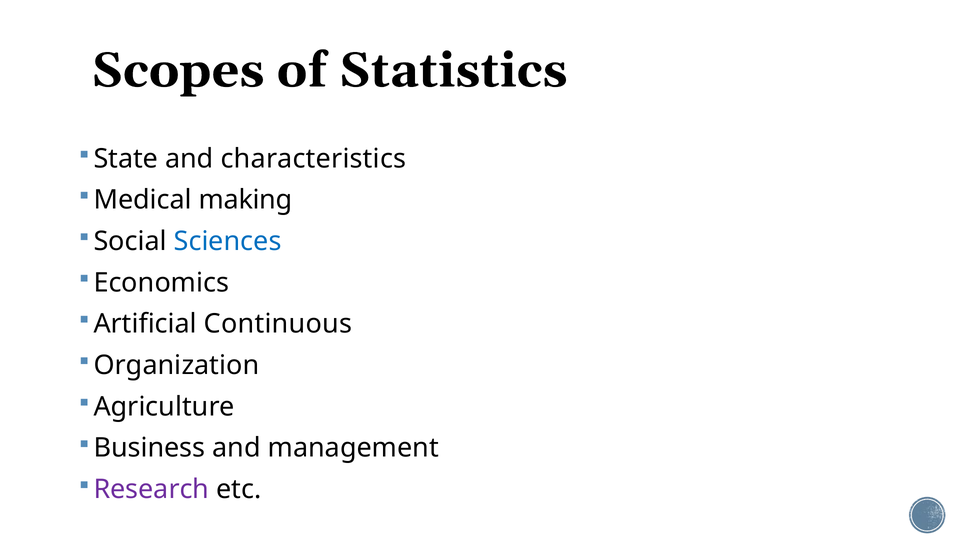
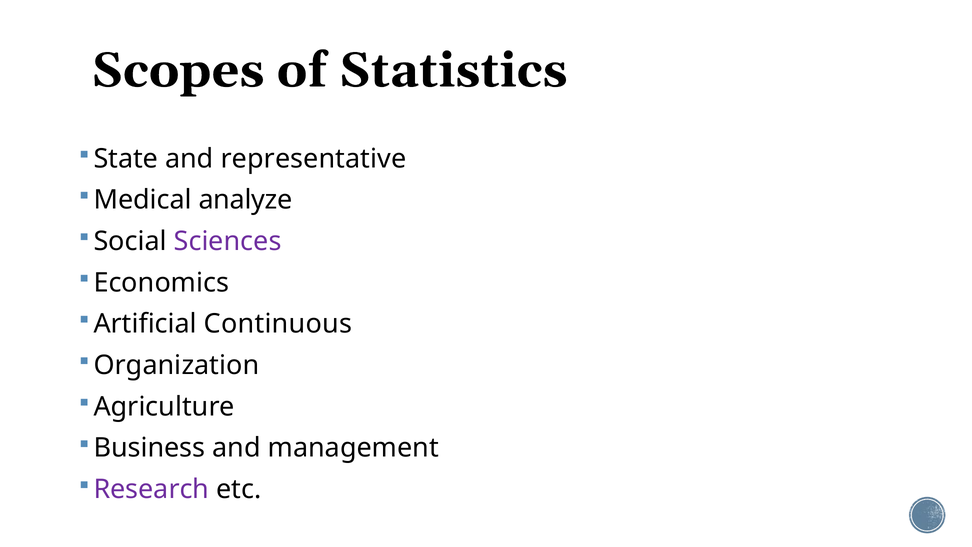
characteristics: characteristics -> representative (313, 159)
making: making -> analyze (246, 200)
Sciences colour: blue -> purple (228, 241)
